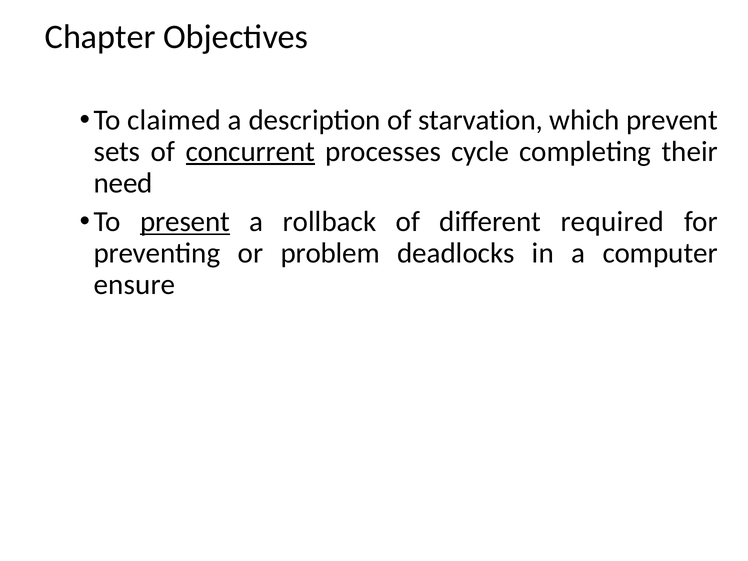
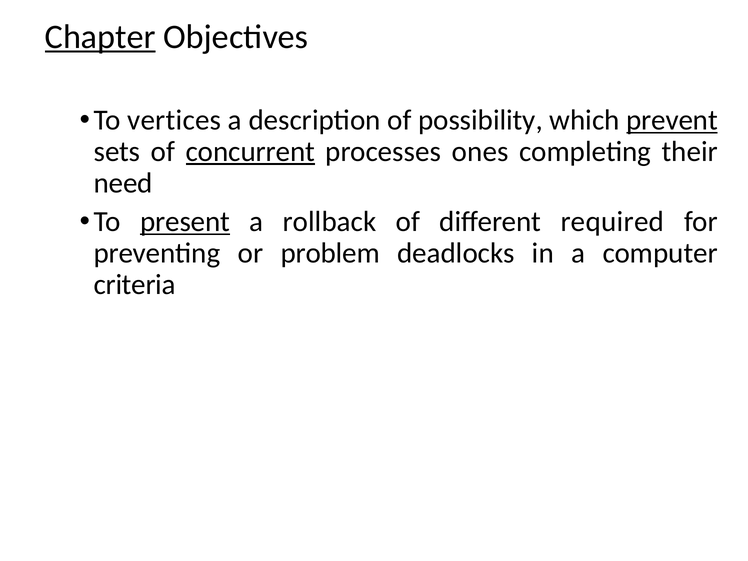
Chapter underline: none -> present (100, 37)
claimed: claimed -> vertices (174, 120)
starvation: starvation -> possibility (480, 120)
prevent underline: none -> present (672, 120)
cycle: cycle -> ones (480, 152)
ensure: ensure -> criteria (135, 285)
